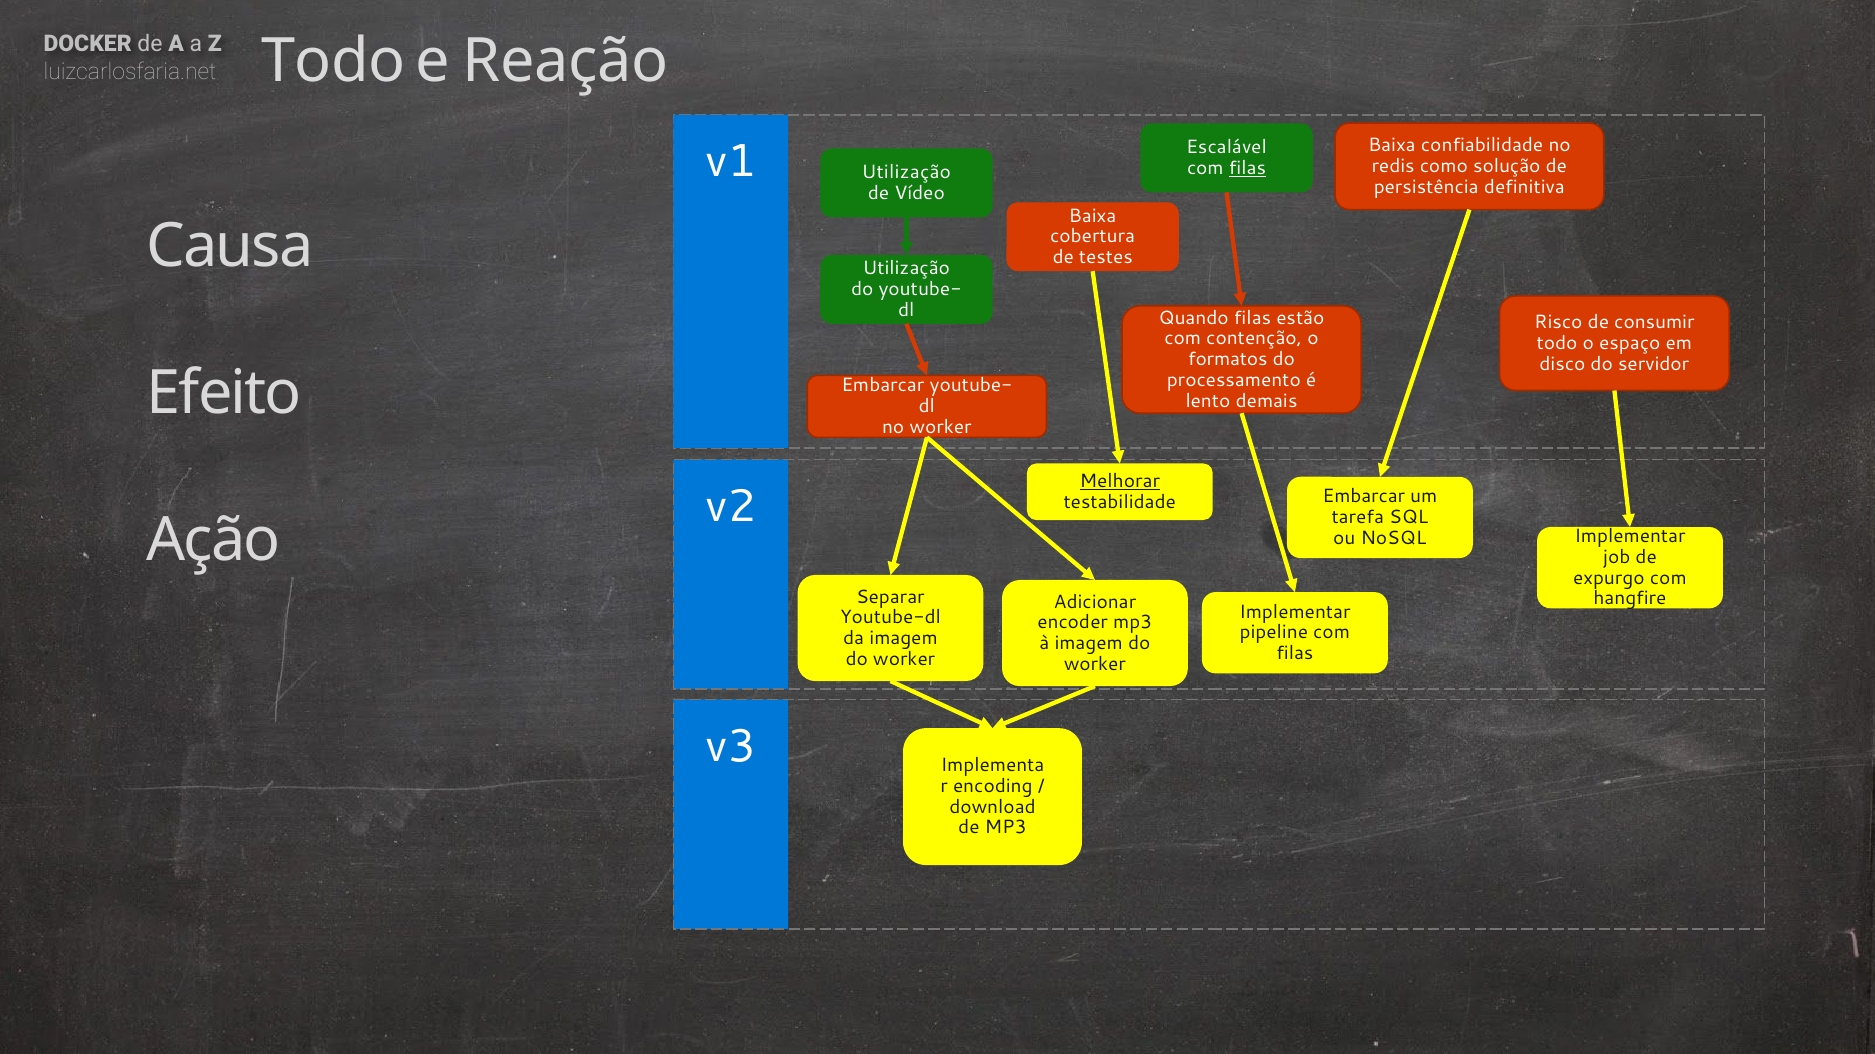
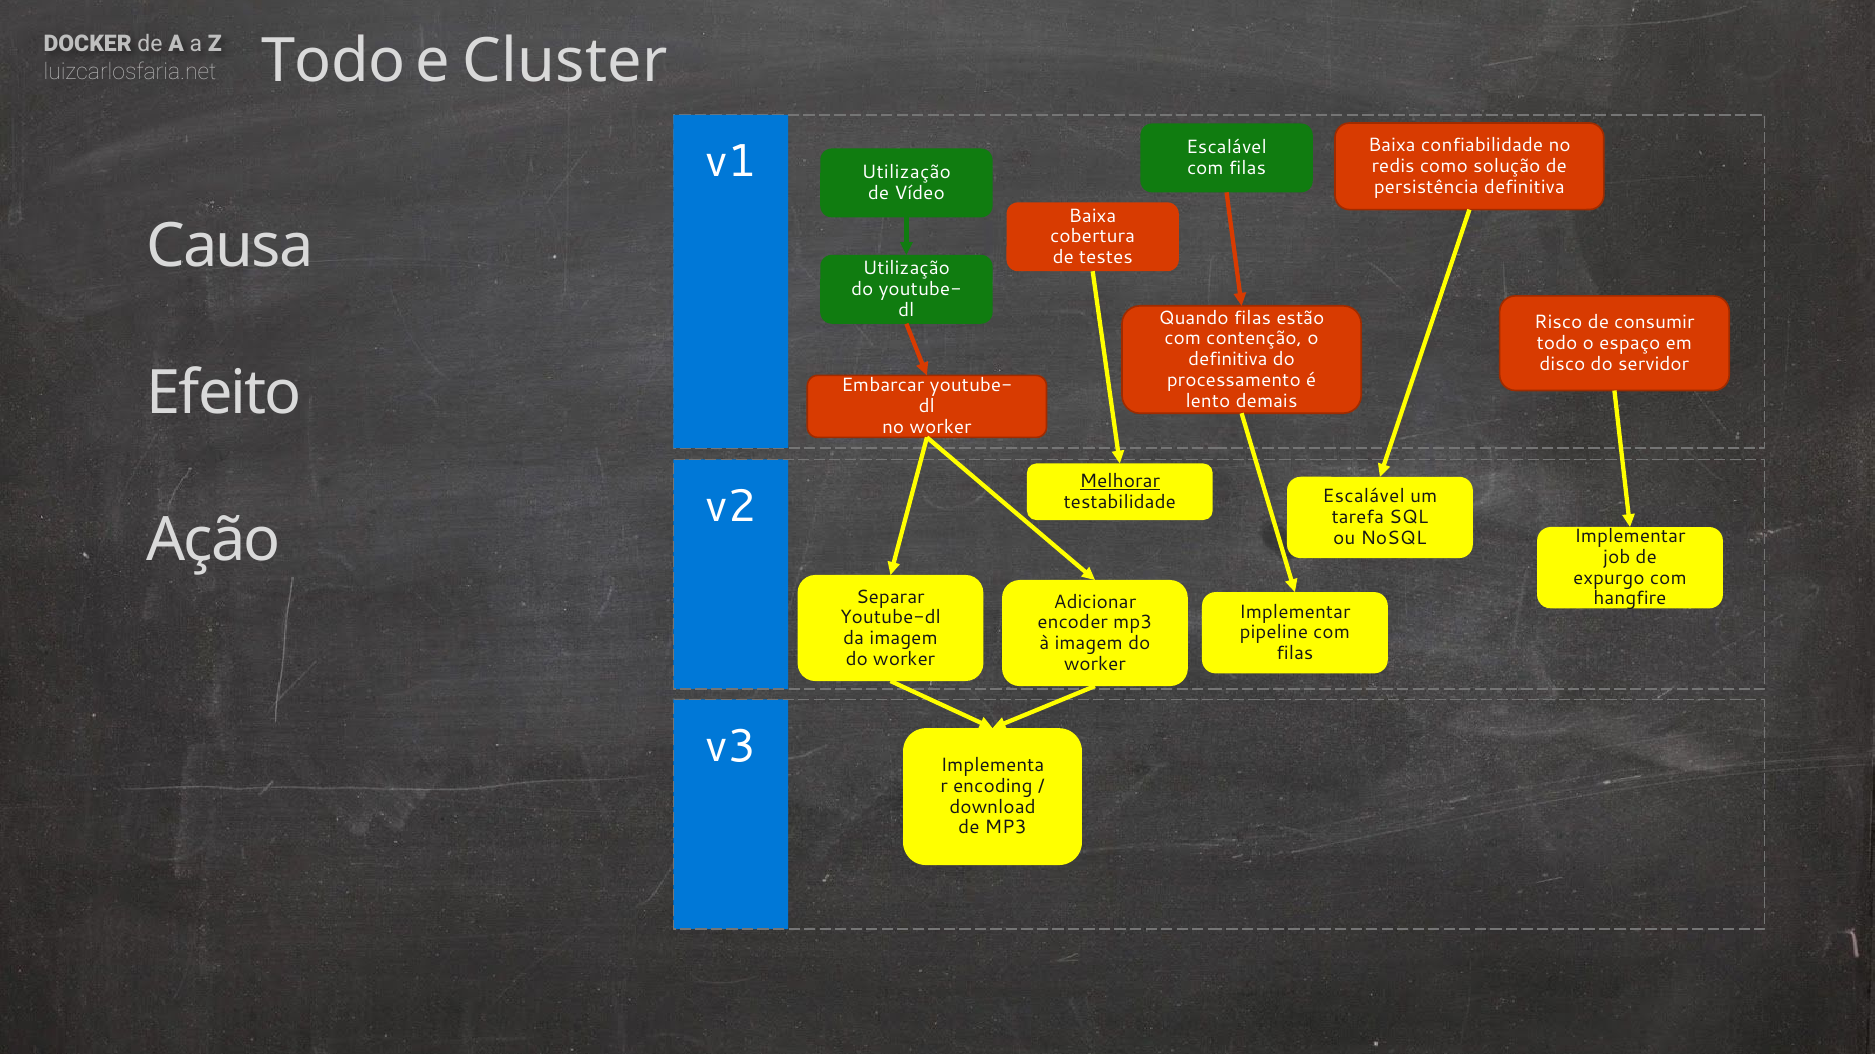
Reação: Reação -> Cluster (565, 61)
filas underline: present -> none (1247, 168)
formatos: formatos -> definitiva (1228, 360)
Embarcar: Embarcar -> Escalável (1364, 497)
